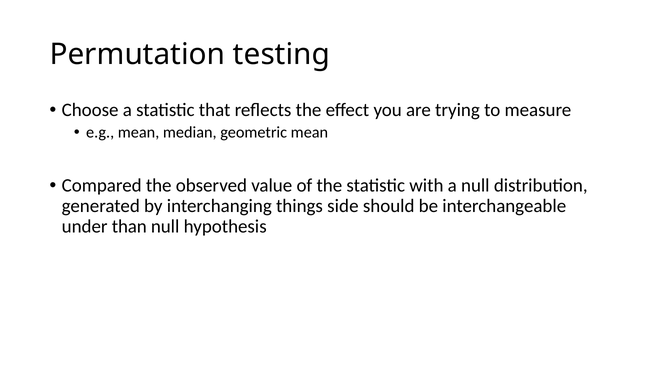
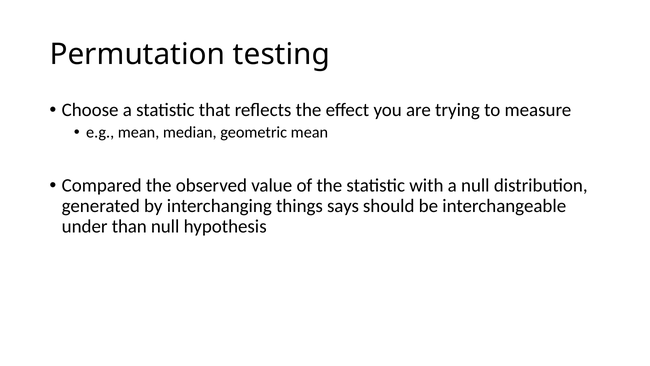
side: side -> says (343, 206)
